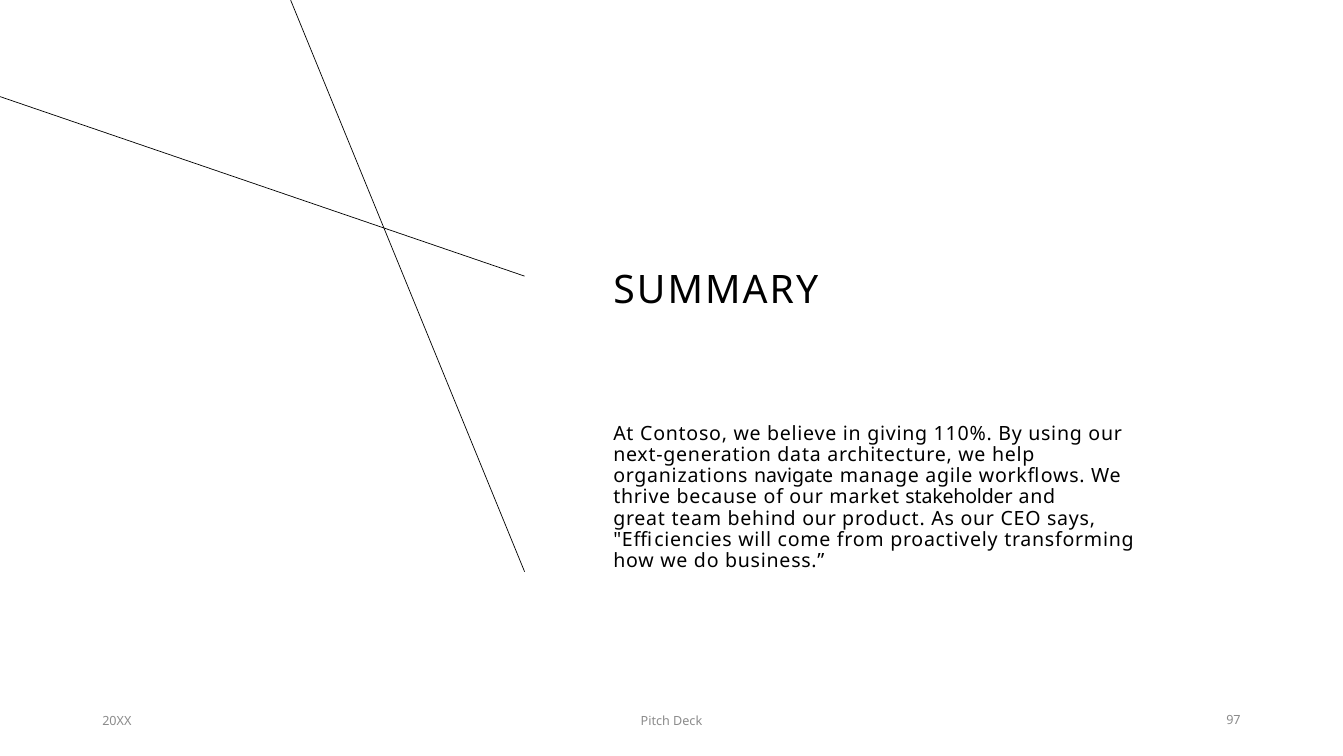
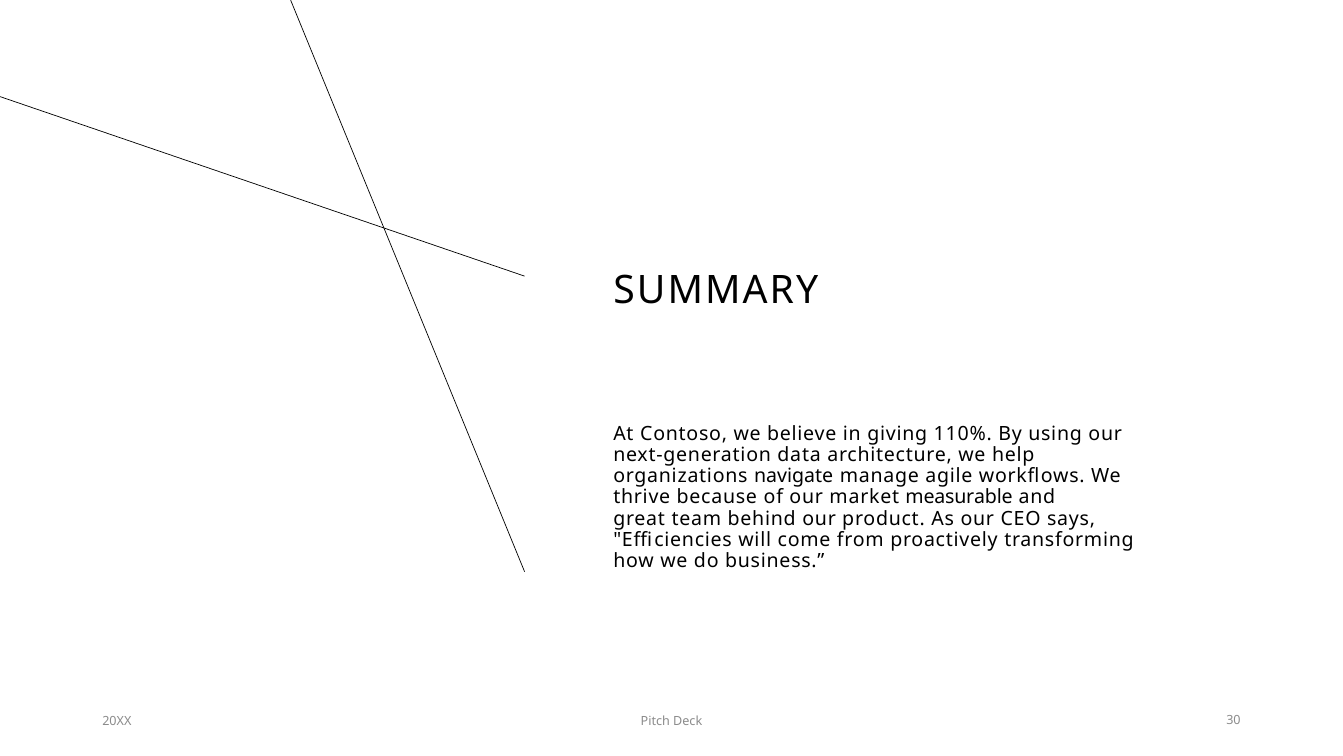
stakeholder: stakeholder -> measurable (959, 497)
97: 97 -> 30 (1233, 720)
